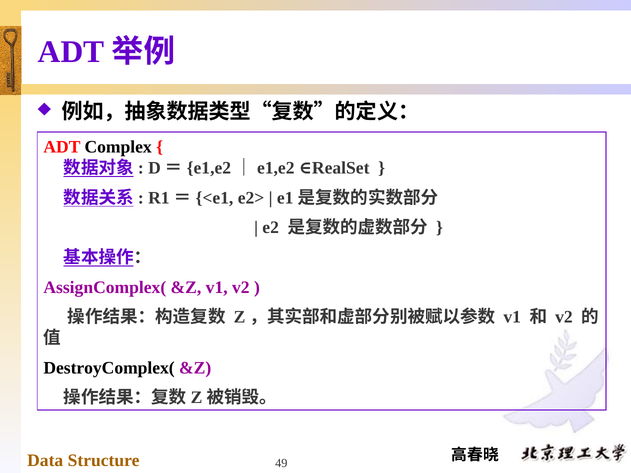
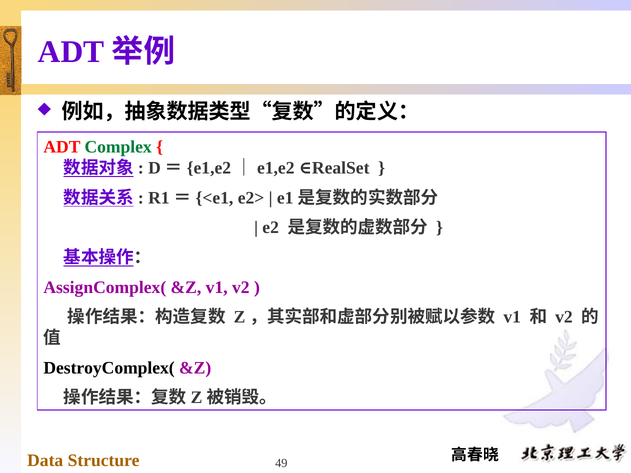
Complex colour: black -> green (118, 147)
